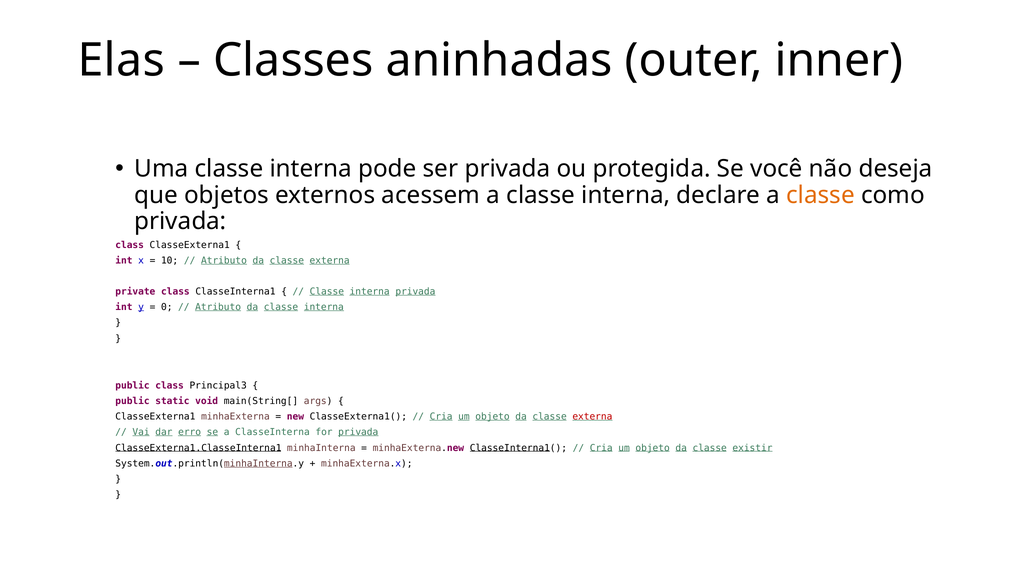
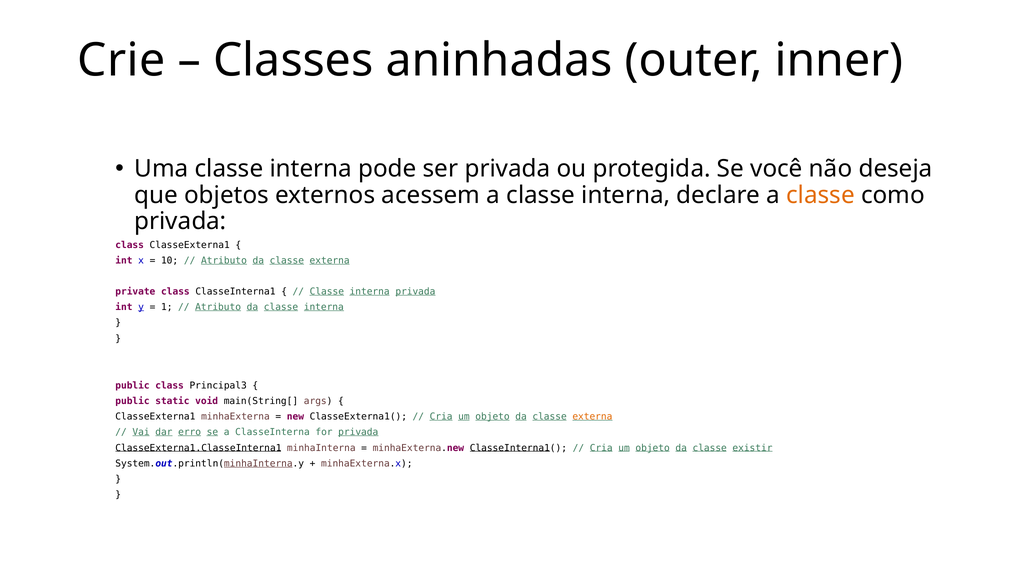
Elas: Elas -> Crie (121, 60)
0: 0 -> 1 (167, 307)
externa colour: red -> orange (592, 416)
